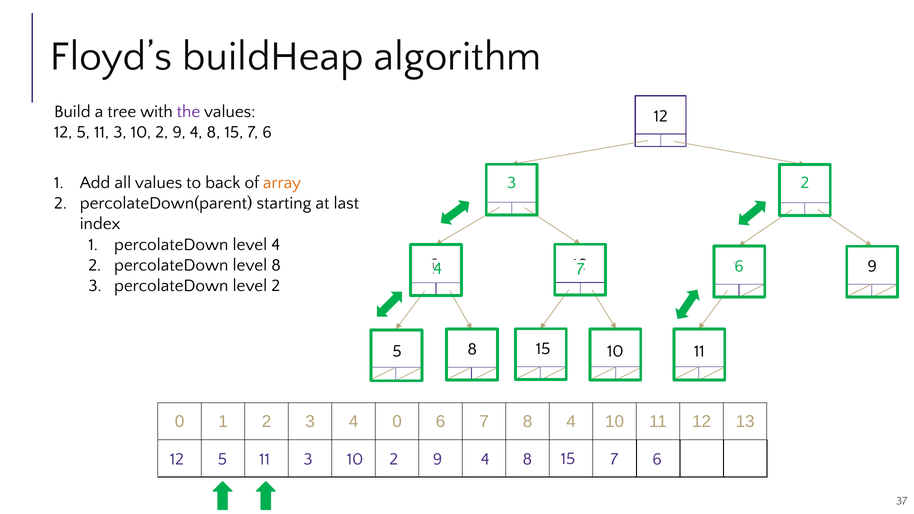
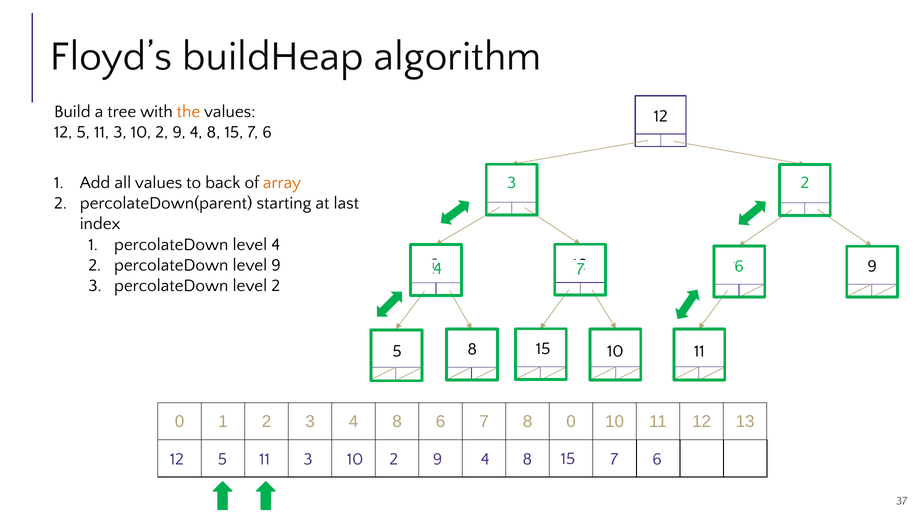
the colour: purple -> orange (188, 111)
level 8: 8 -> 9 (276, 265)
3 4 0: 0 -> 8 (397, 422)
8 4: 4 -> 0 (571, 422)
